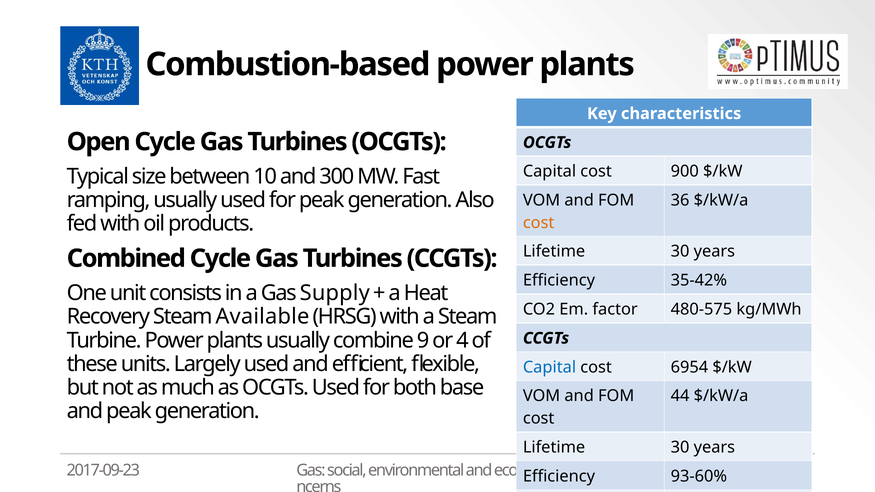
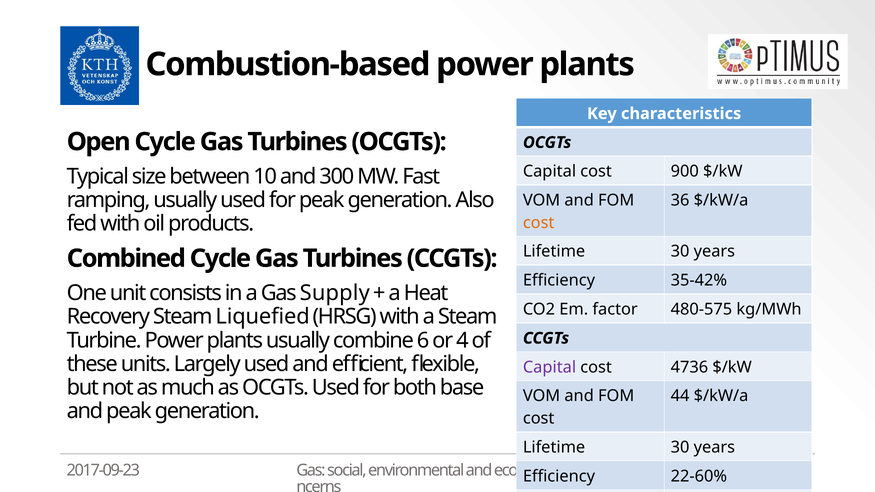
Available: Available -> Liquefied (263, 317)
9: 9 -> 6 (423, 340)
Capital colour: blue -> purple (549, 367)
6954: 6954 -> 4736 (689, 367)
93-60%: 93-60% -> 22-60% (699, 476)
